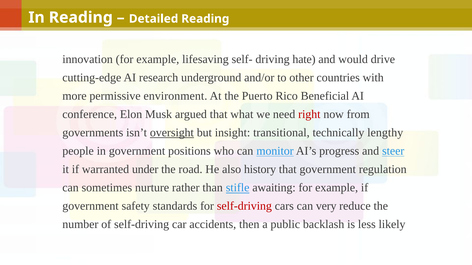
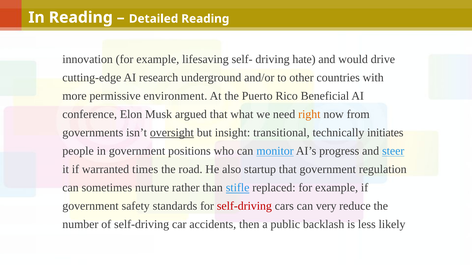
right colour: red -> orange (309, 114)
lengthy: lengthy -> initiates (385, 133)
under: under -> times (145, 170)
history: history -> startup (260, 170)
awaiting: awaiting -> replaced (274, 188)
